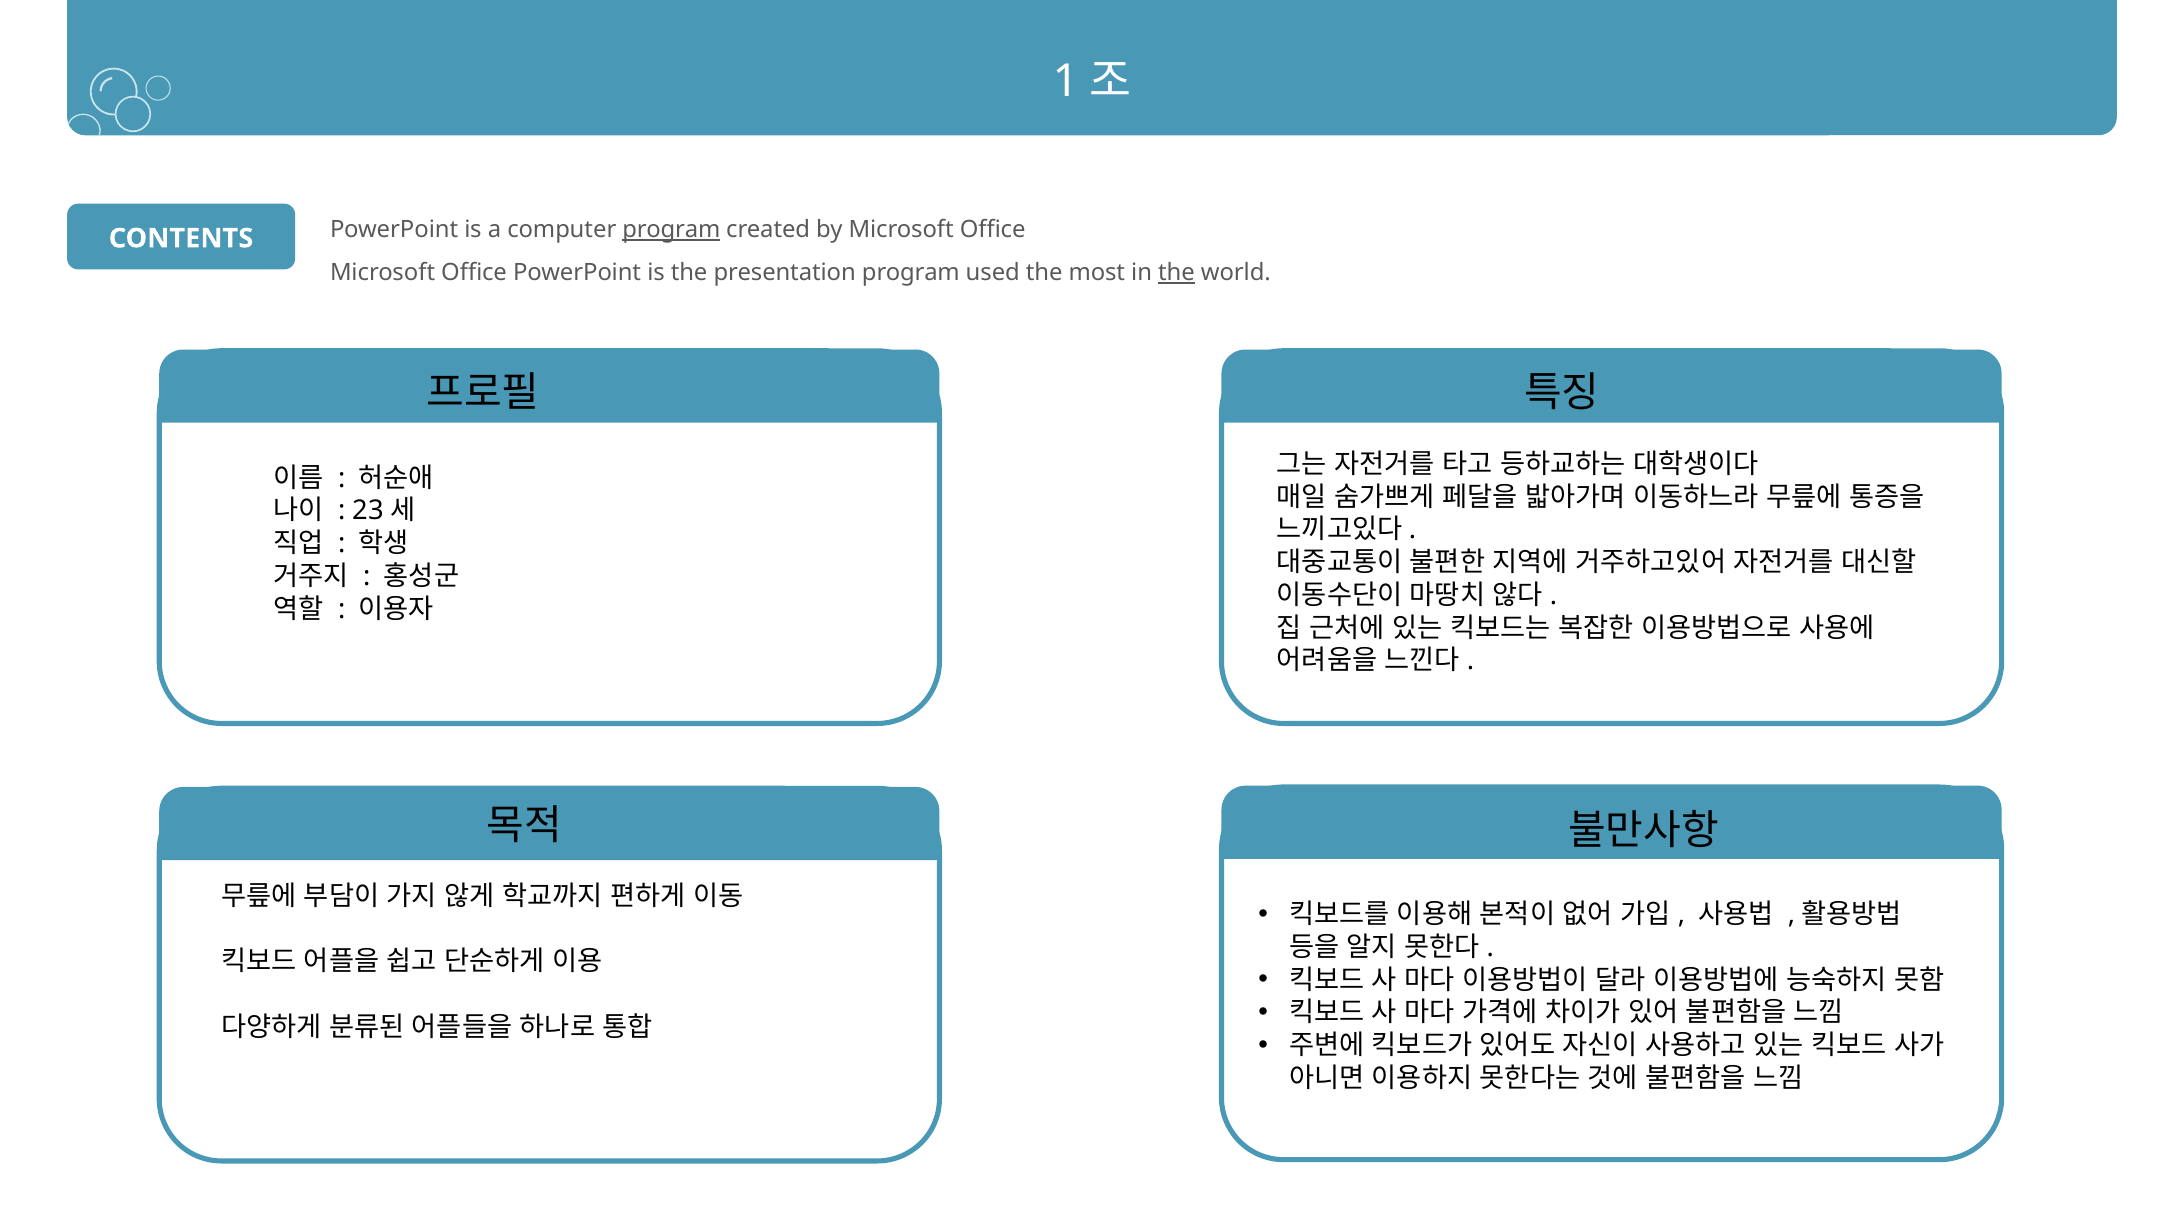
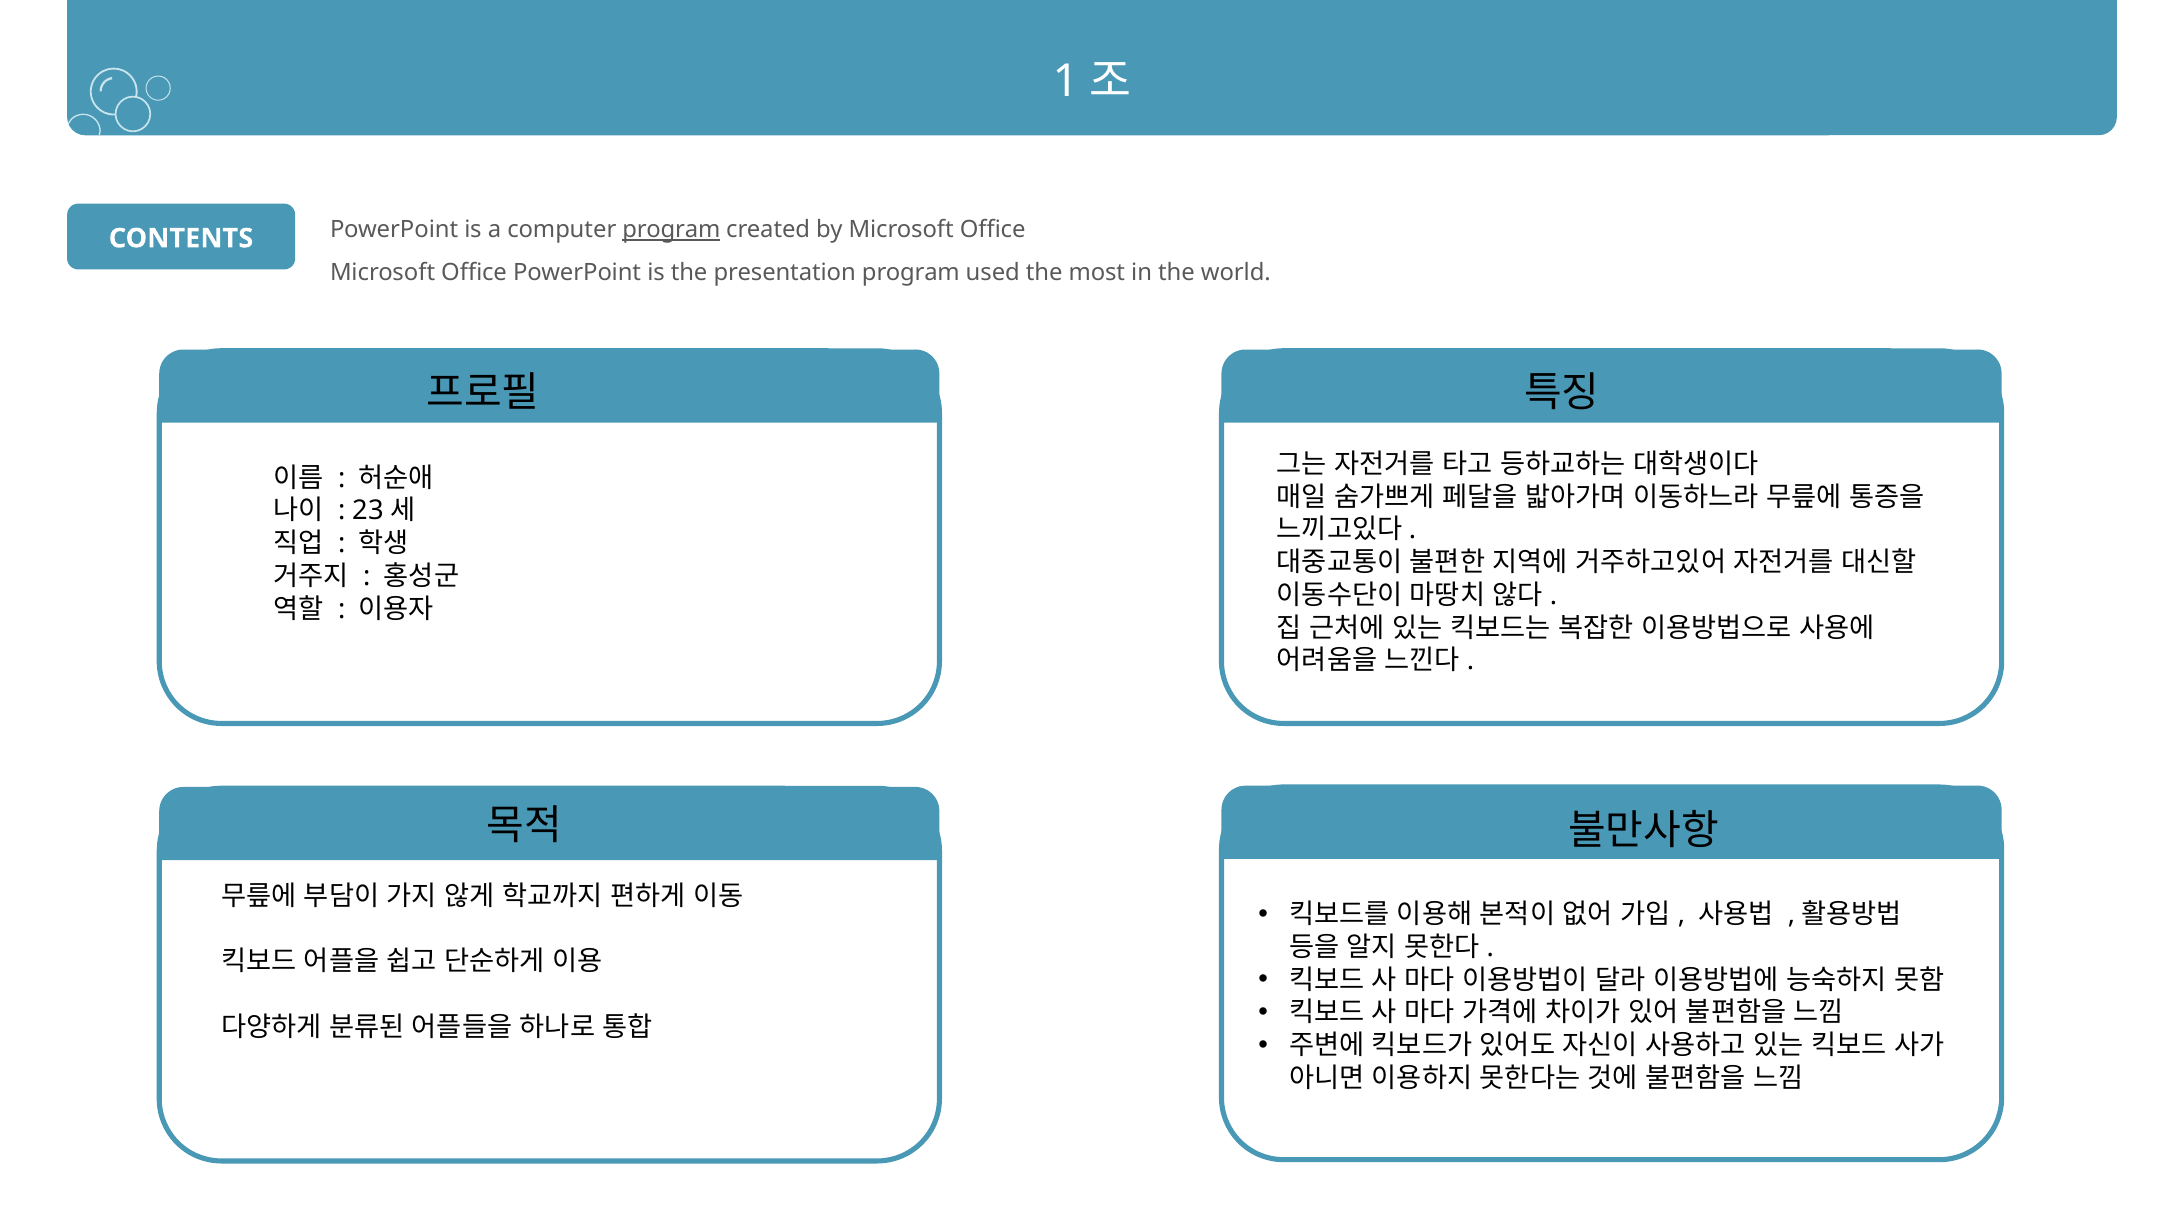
the underline: present -> none (1176, 273)
